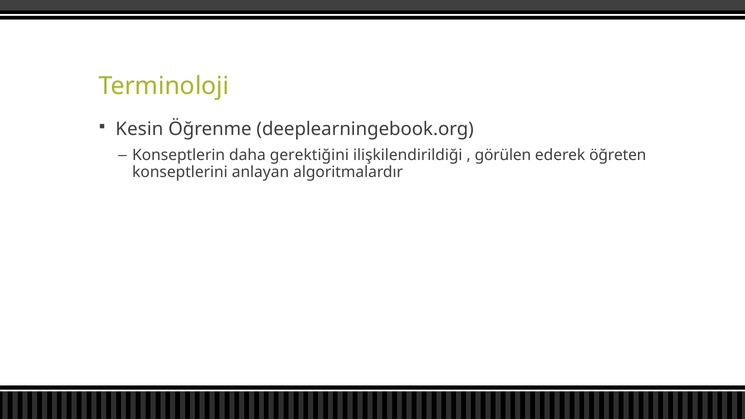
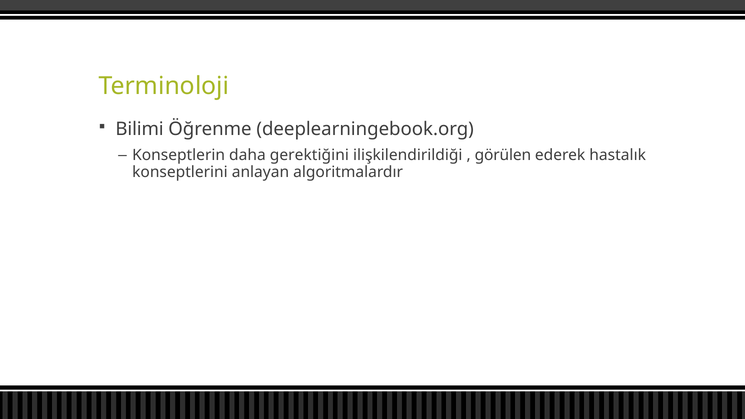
Kesin: Kesin -> Bilimi (140, 129)
öğreten: öğreten -> hastalık (618, 155)
